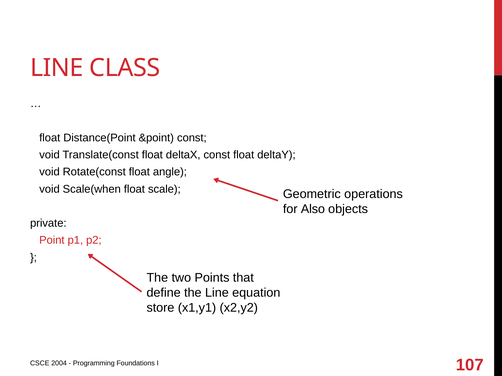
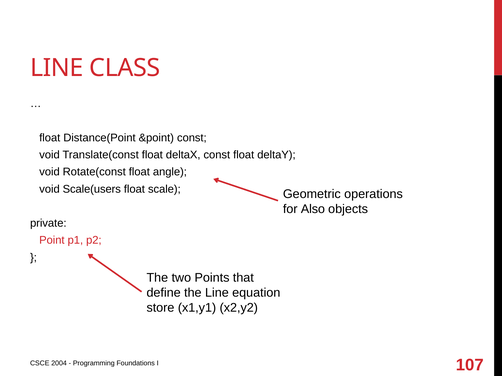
Scale(when: Scale(when -> Scale(users (92, 189)
